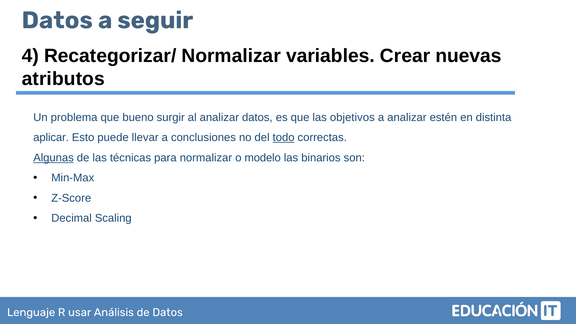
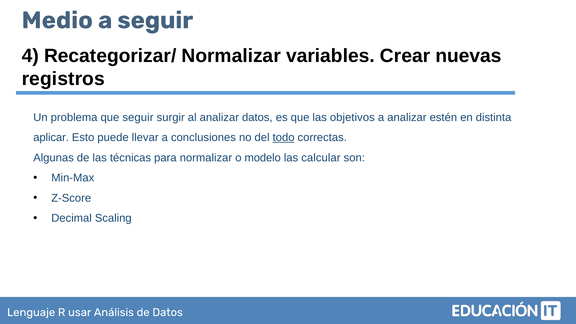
Datos: Datos -> Medio (57, 20)
atributos: atributos -> registros (63, 79)
que bueno: bueno -> seguir (138, 117)
Algunas underline: present -> none (54, 158)
binarios: binarios -> calcular (321, 158)
